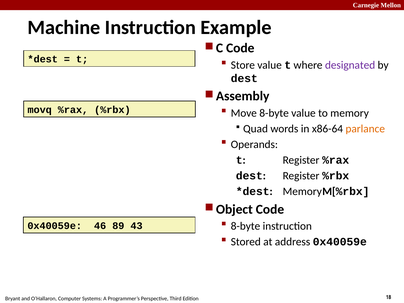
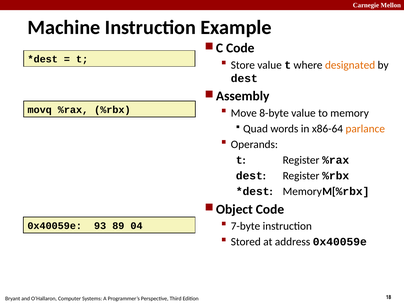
designated colour: purple -> orange (350, 65)
8-byte: 8-byte -> 7-byte (245, 226)
46: 46 -> 93 (100, 226)
43: 43 -> 04 (137, 226)
